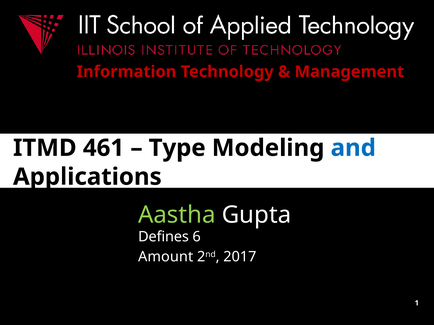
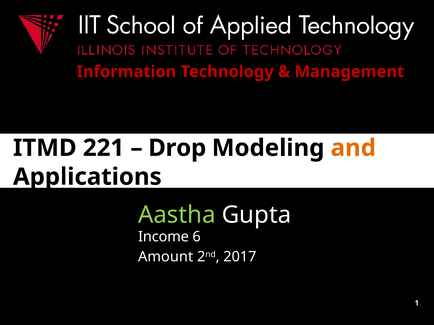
461: 461 -> 221 (104, 148)
Type: Type -> Drop (177, 148)
and colour: blue -> orange (353, 148)
Defines: Defines -> Income (163, 237)
